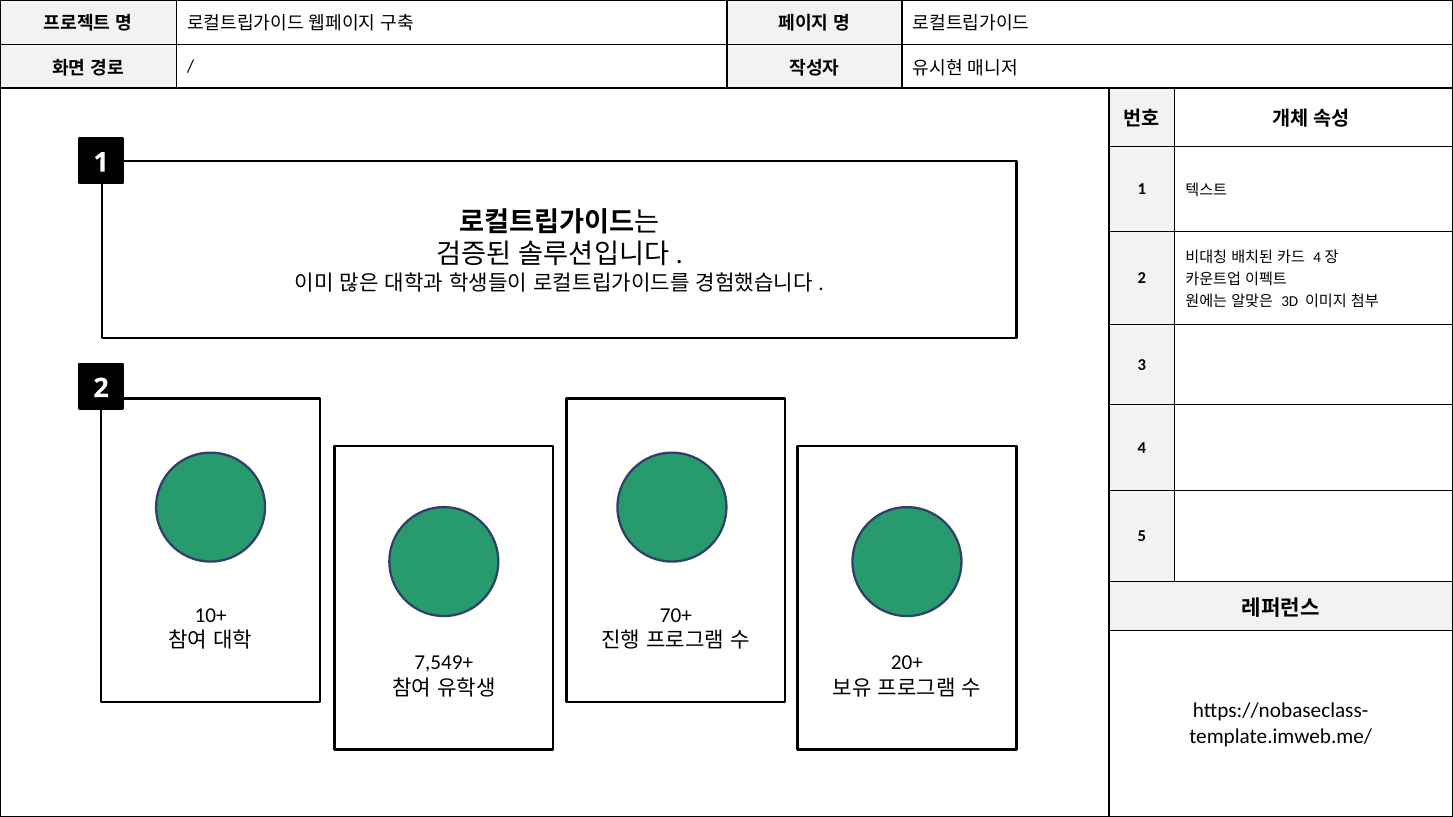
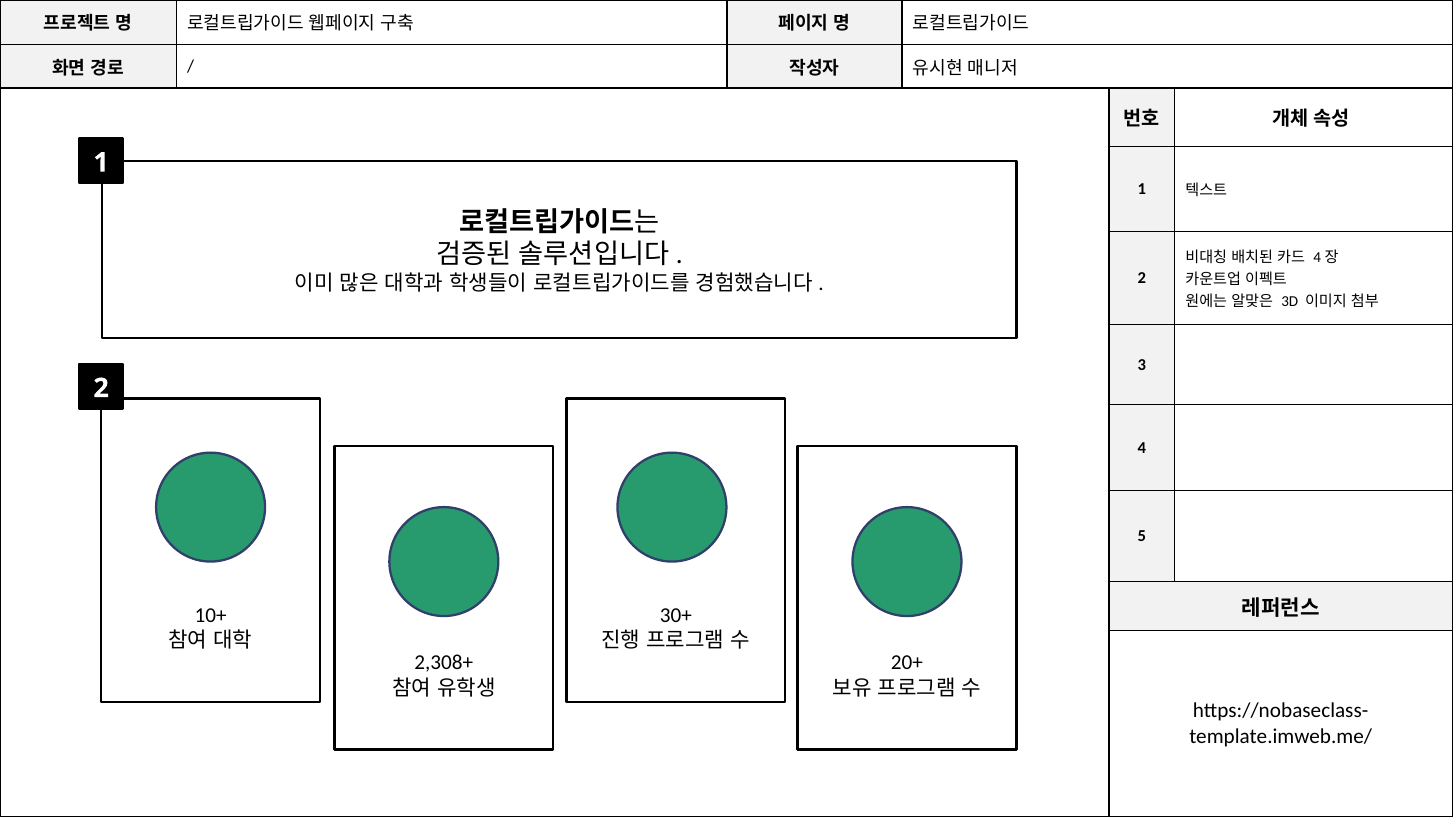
70+: 70+ -> 30+ (676, 616)
7,549+: 7,549+ -> 2,308+ (444, 663)
